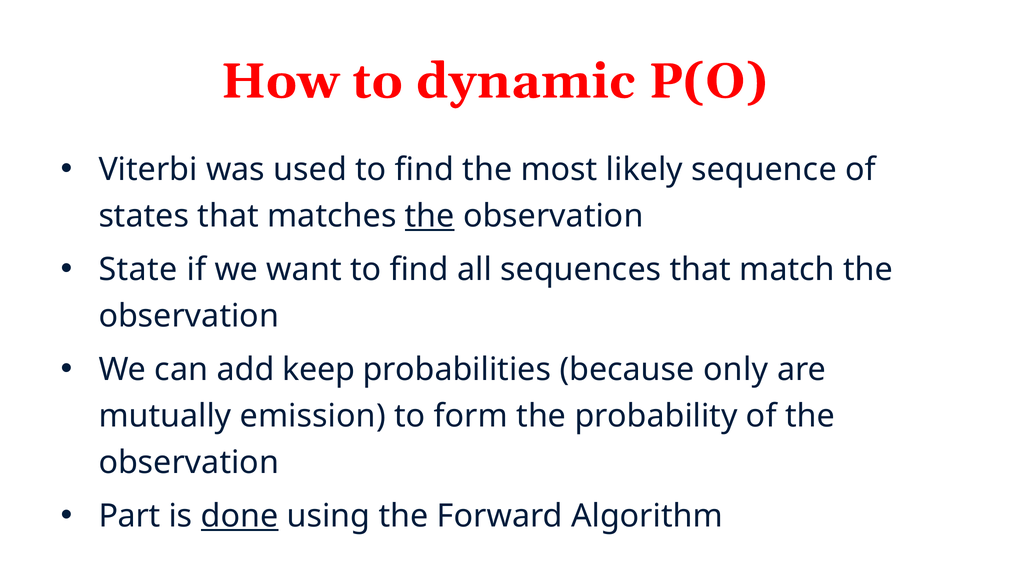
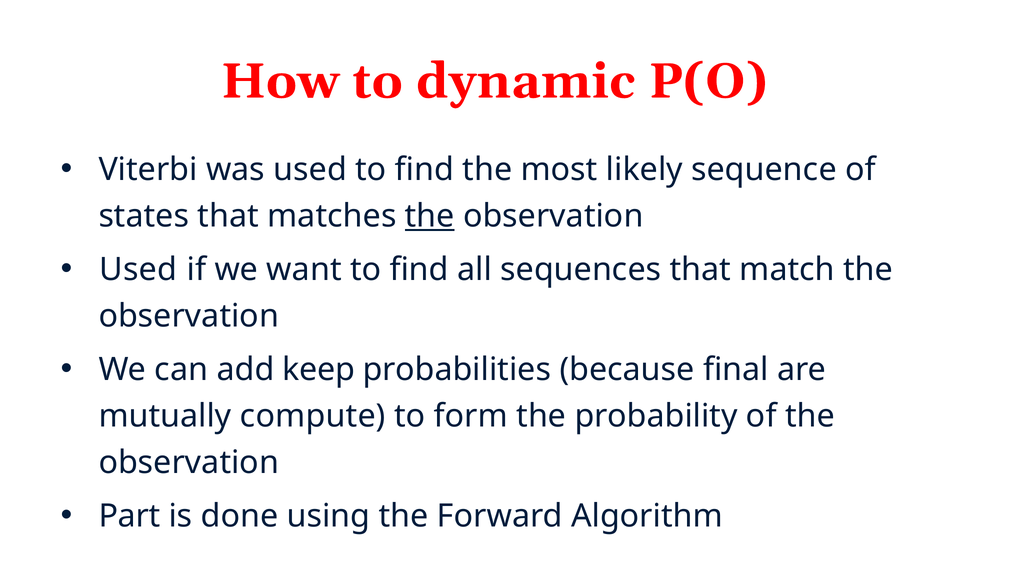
State: State -> Used (138, 269)
only: only -> final (736, 369)
emission: emission -> compute (313, 416)
done underline: present -> none (240, 516)
